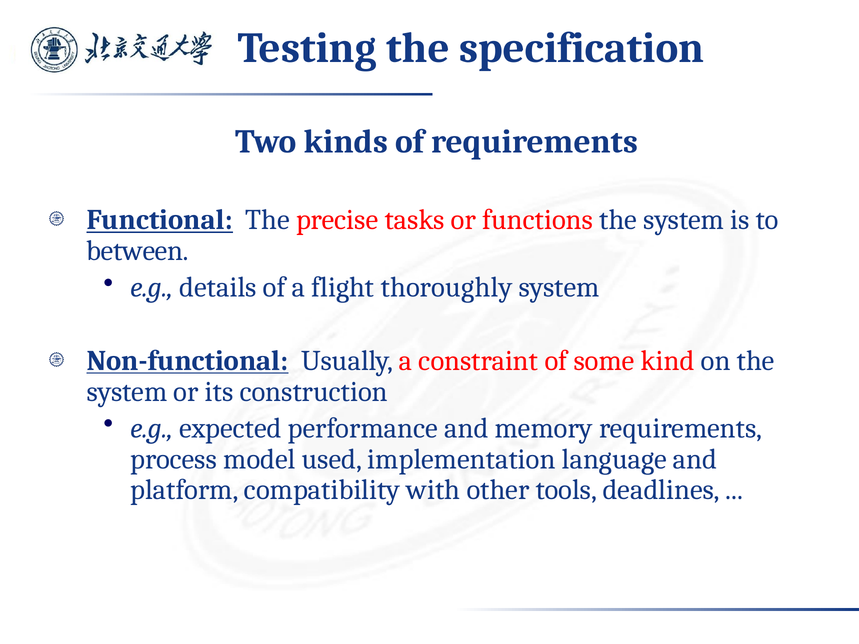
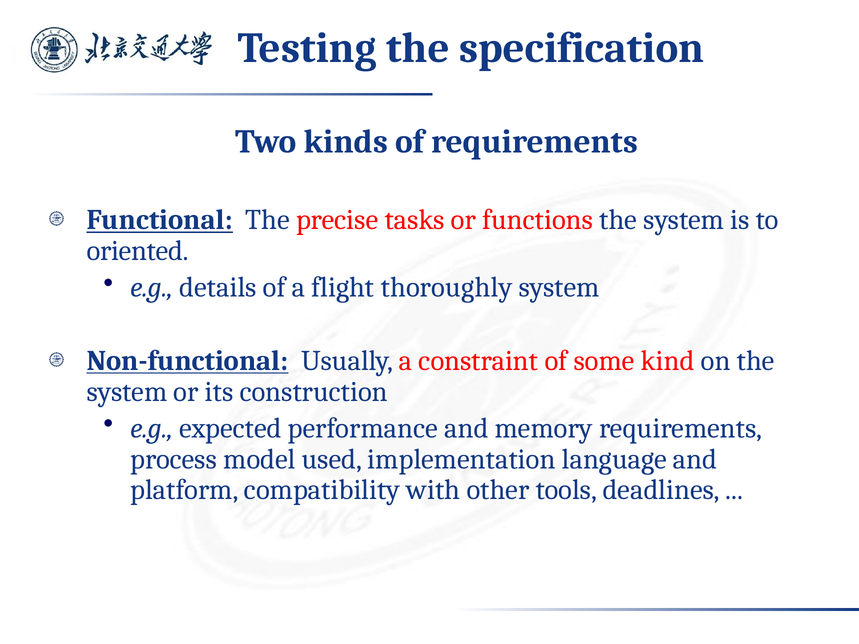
between: between -> oriented (138, 251)
